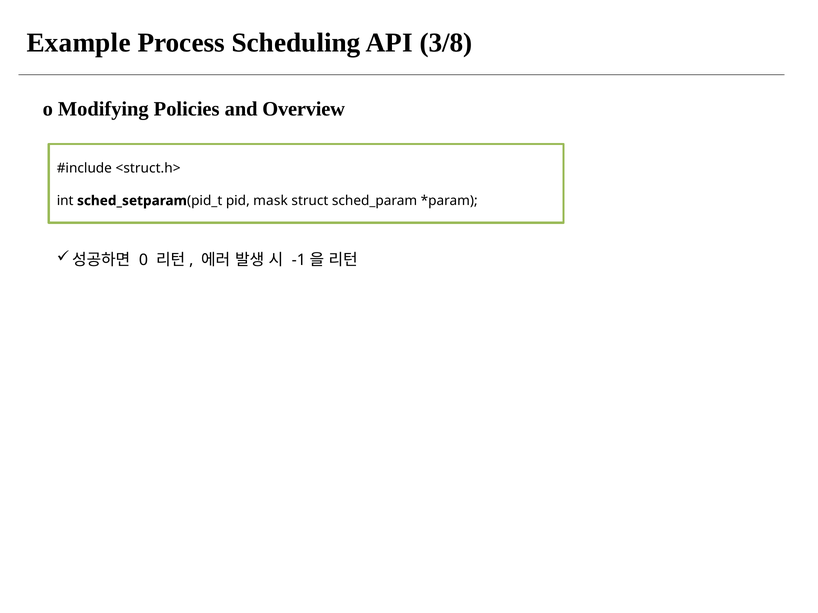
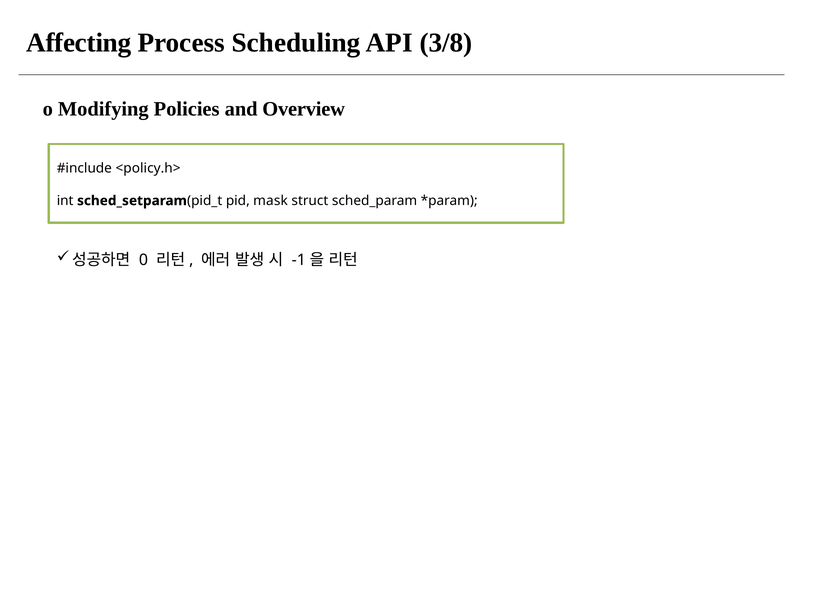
Example: Example -> Affecting (79, 43)
<struct.h>: <struct.h> -> <policy.h> (148, 168)
